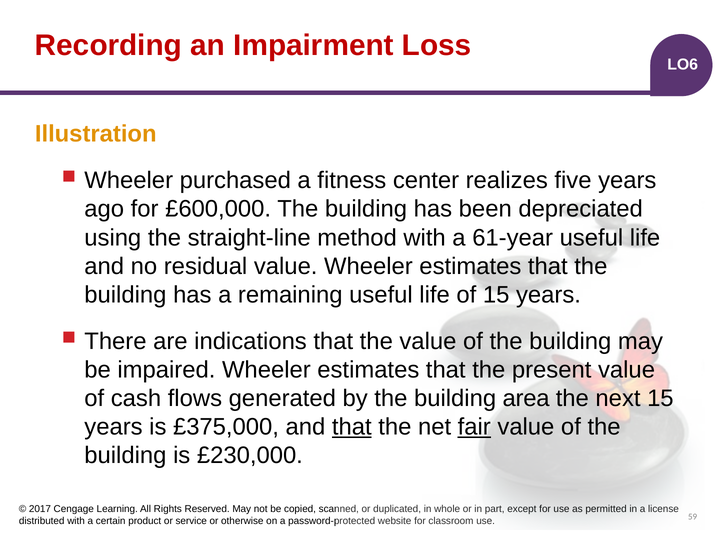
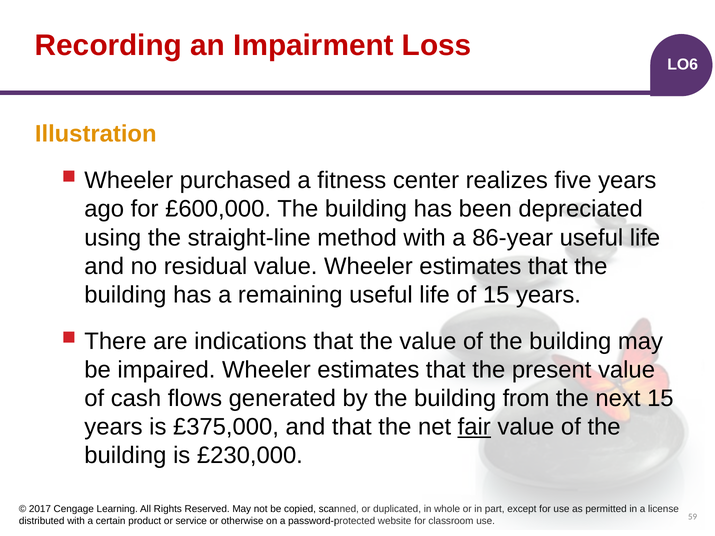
61-year: 61-year -> 86-year (513, 238)
area: area -> from (526, 399)
that underline: present -> none (352, 427)
